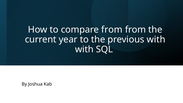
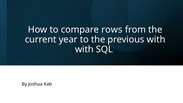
compare from: from -> rows (112, 30)
